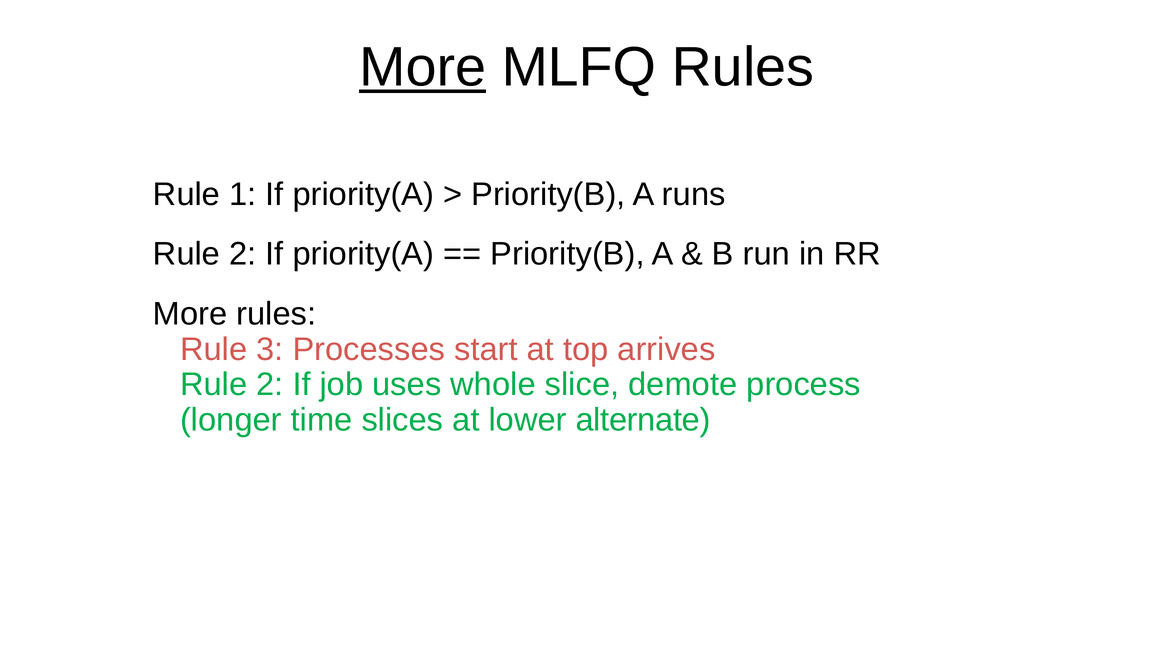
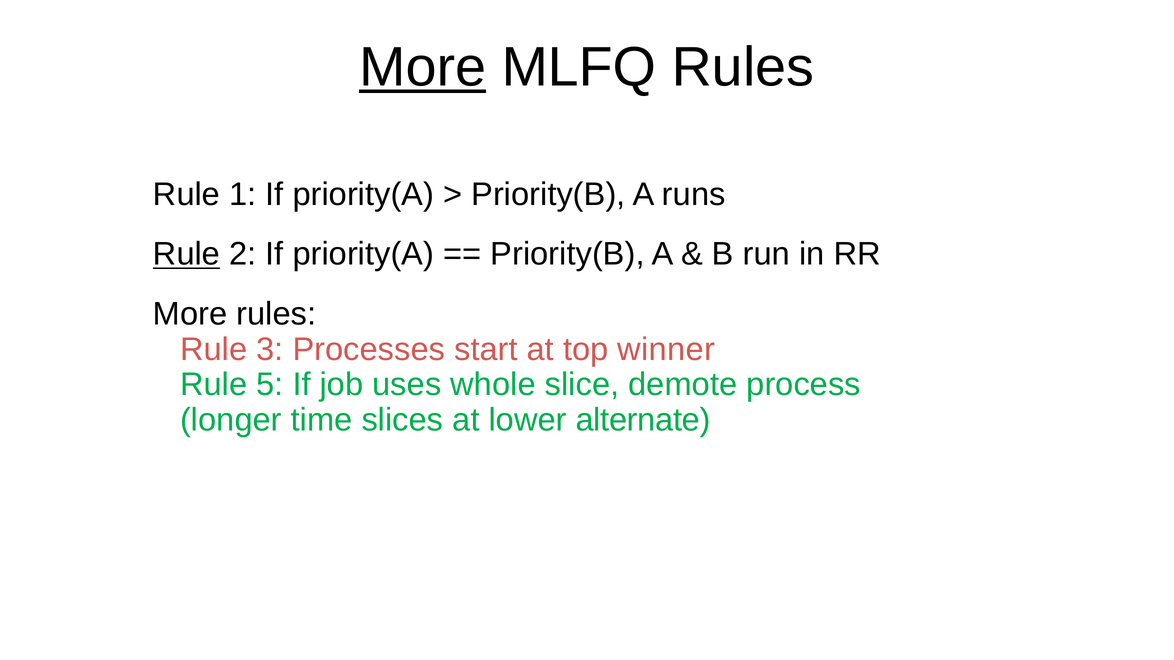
Rule underline: none -> present (186, 254)
arrives: arrives -> winner (666, 350)
2: 2 -> 5 (270, 385)
